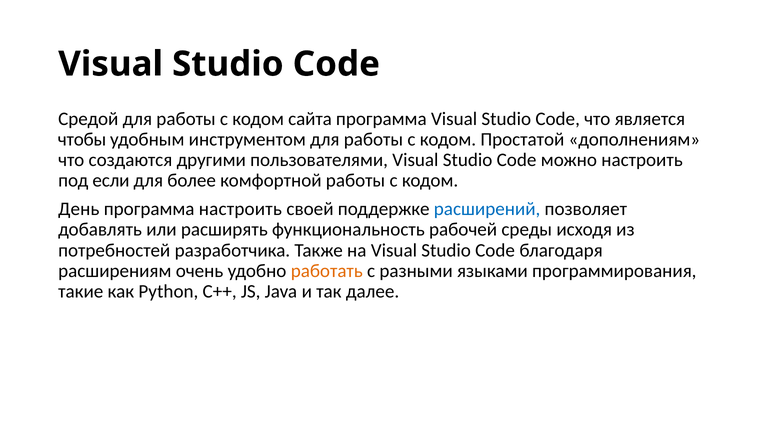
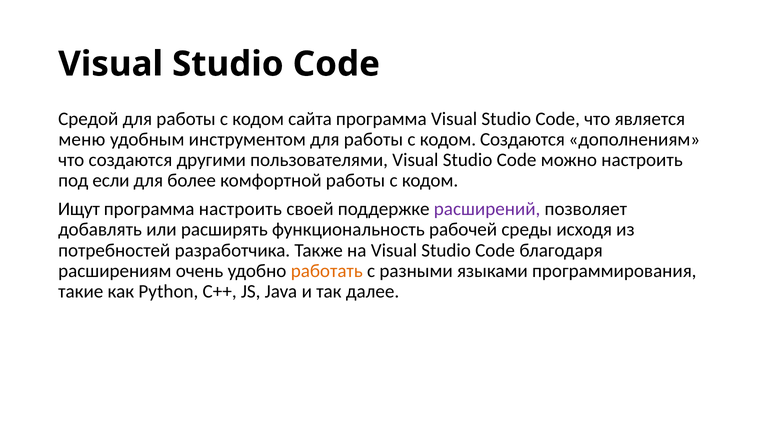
чтобы: чтобы -> меню (82, 139)
кодом Простатой: Простатой -> Создаются (522, 139)
День: День -> Ищут (79, 209)
расширений colour: blue -> purple (487, 209)
